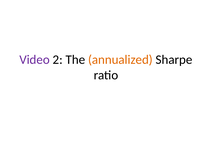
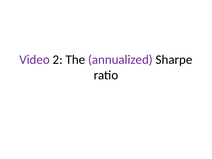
annualized colour: orange -> purple (120, 60)
